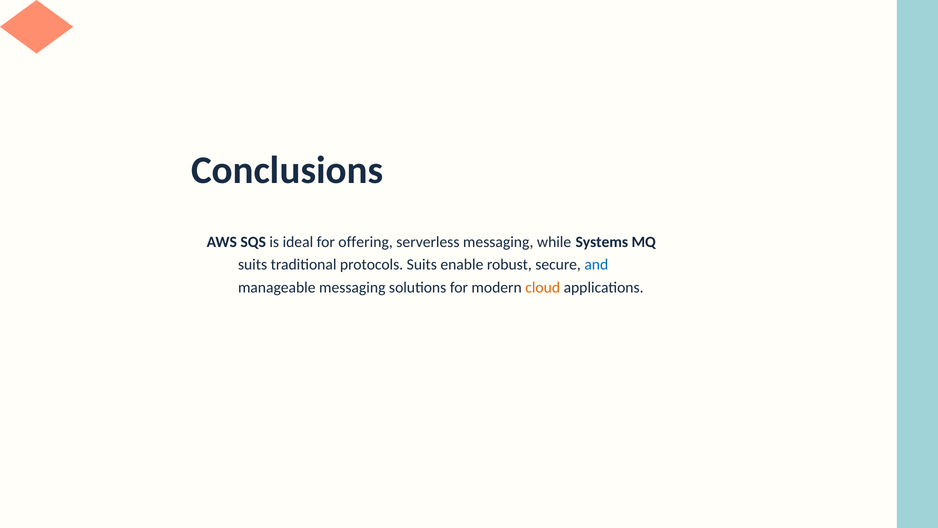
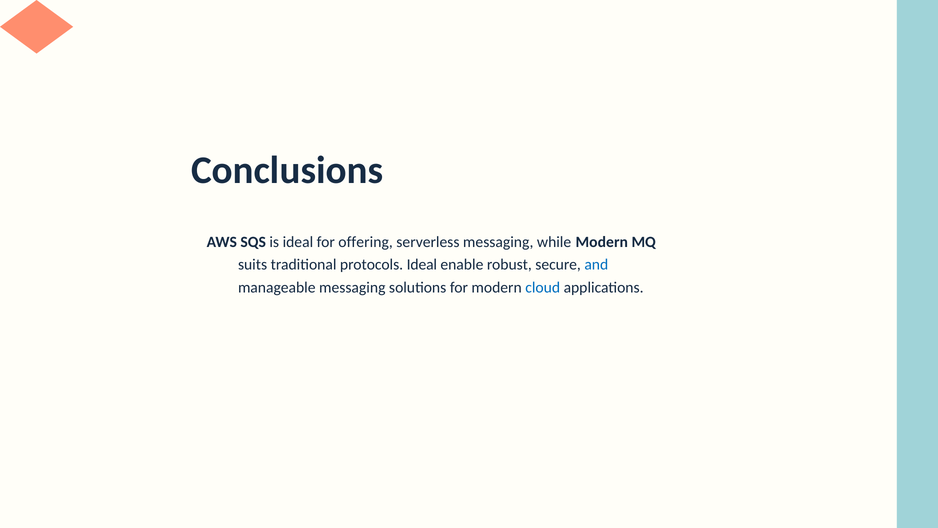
while Systems: Systems -> Modern (602, 242)
protocols Suits: Suits -> Ideal (422, 265)
cloud colour: orange -> blue (543, 287)
